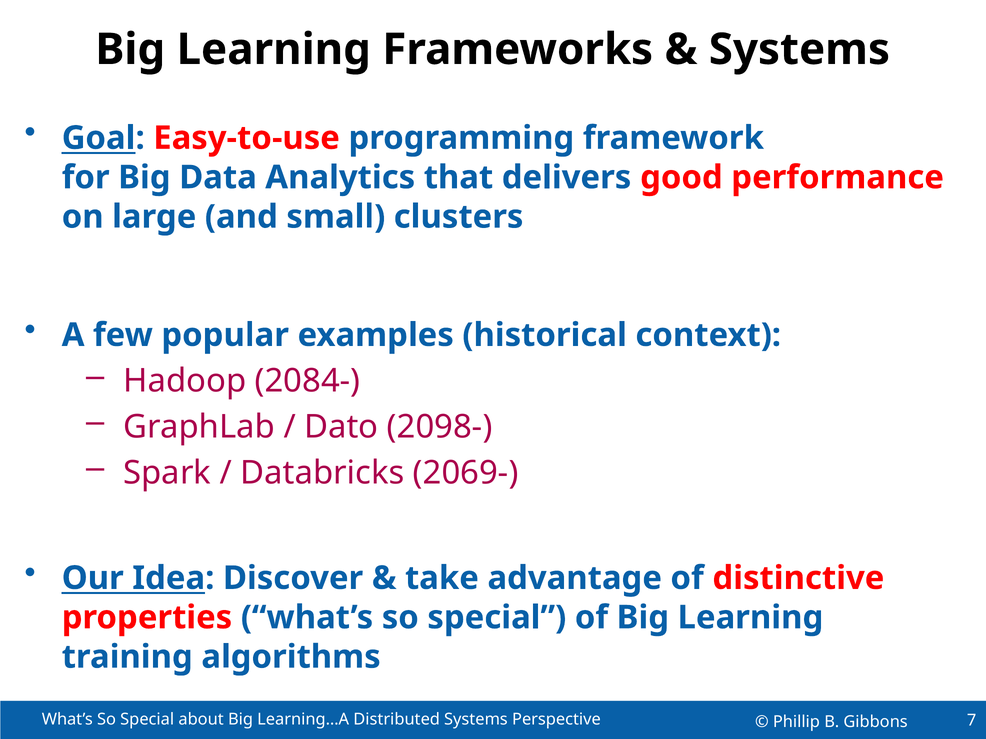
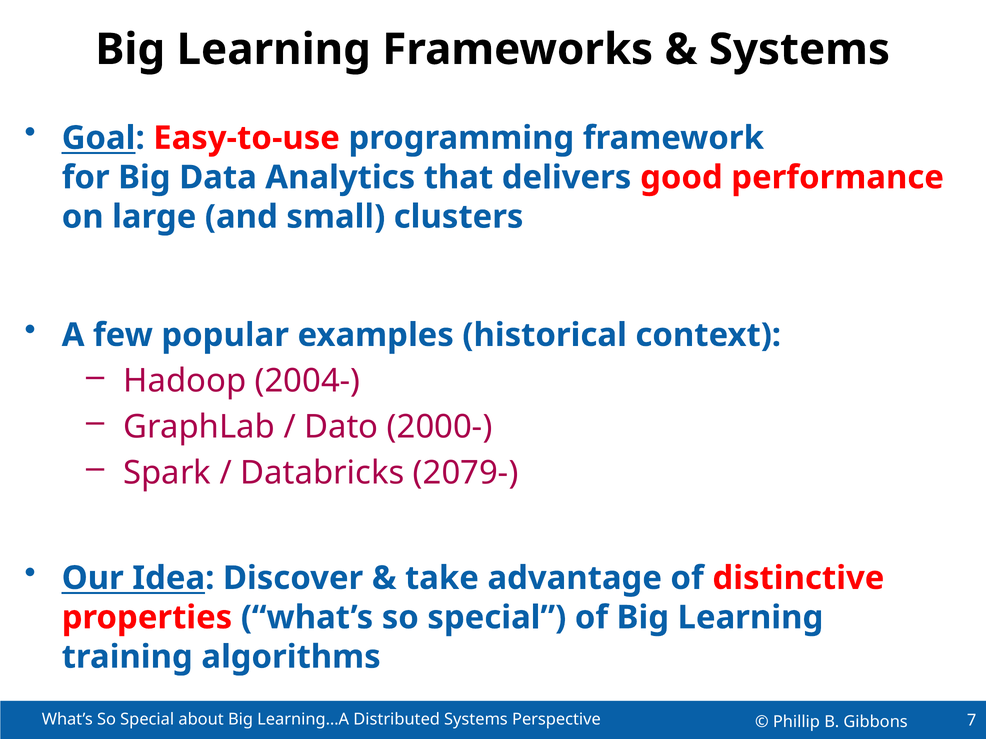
2084-: 2084- -> 2004- (308, 381)
2098-: 2098- -> 2000- (440, 427)
2069-: 2069- -> 2079- (466, 473)
